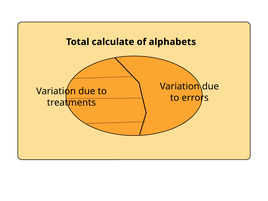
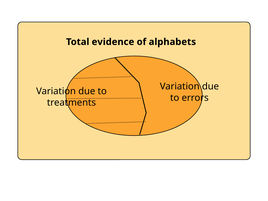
calculate: calculate -> evidence (113, 42)
